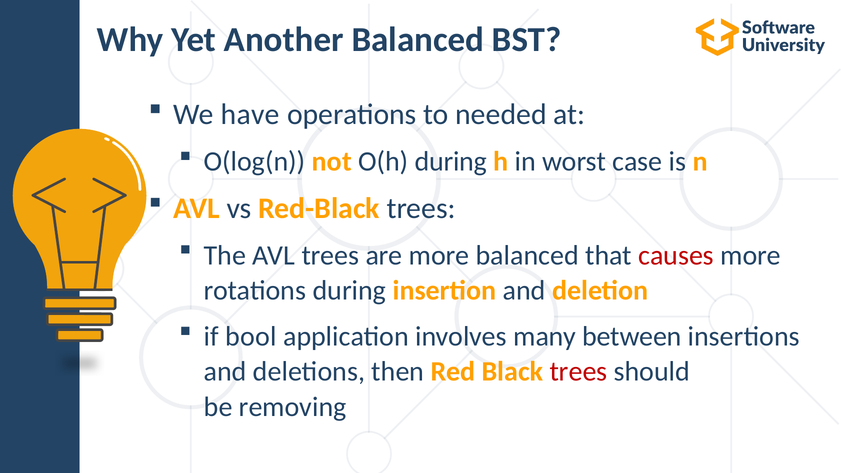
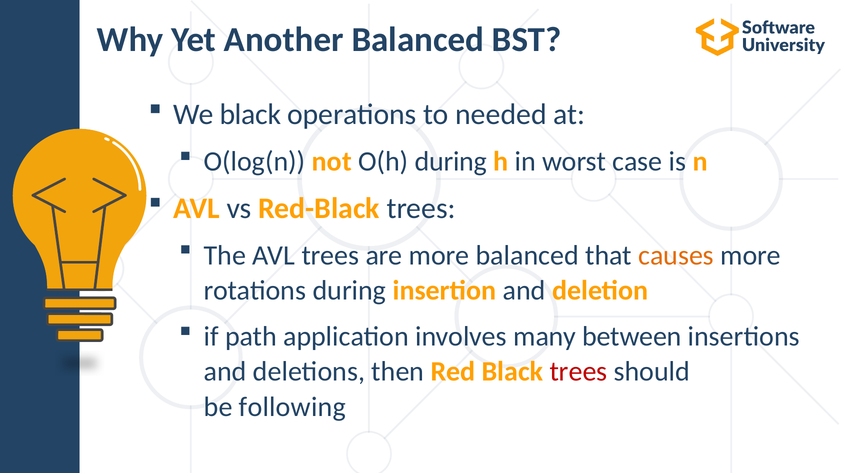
We have: have -> black (250, 115)
causes colour: red -> orange (676, 255)
bool: bool -> path (251, 336)
removing: removing -> following (292, 407)
